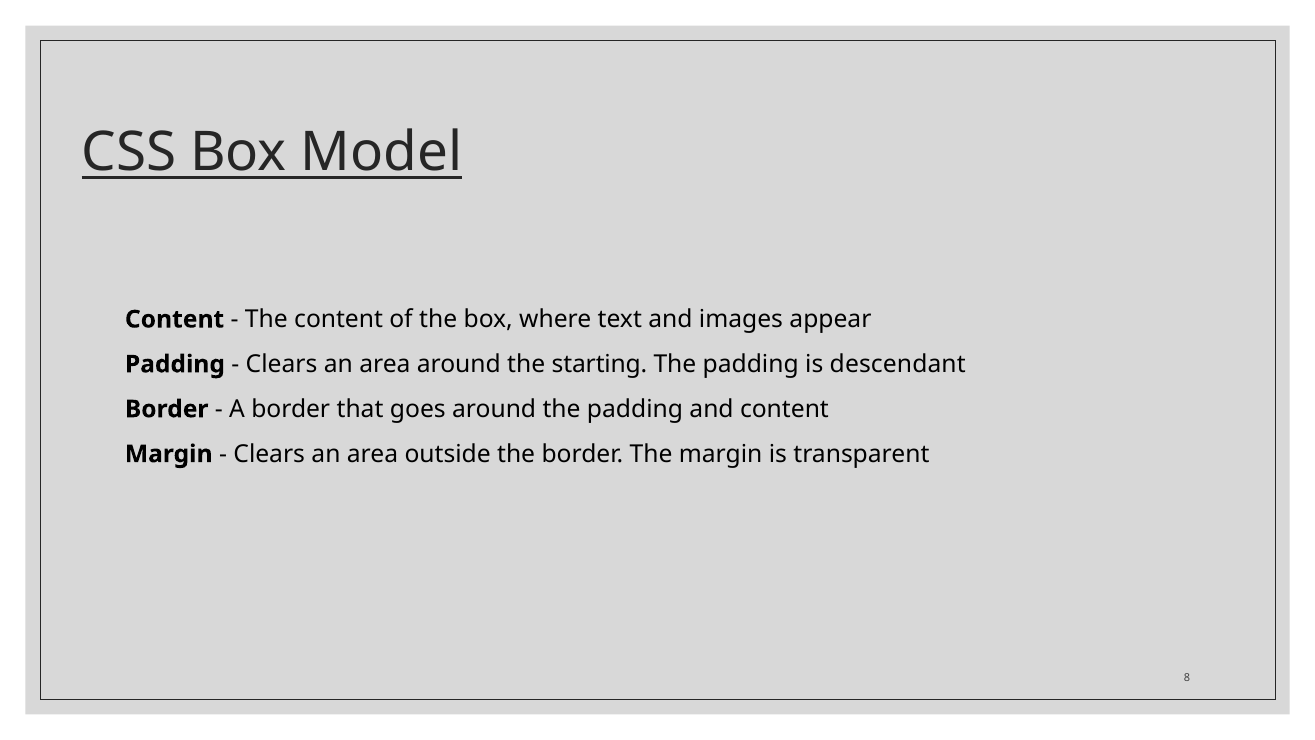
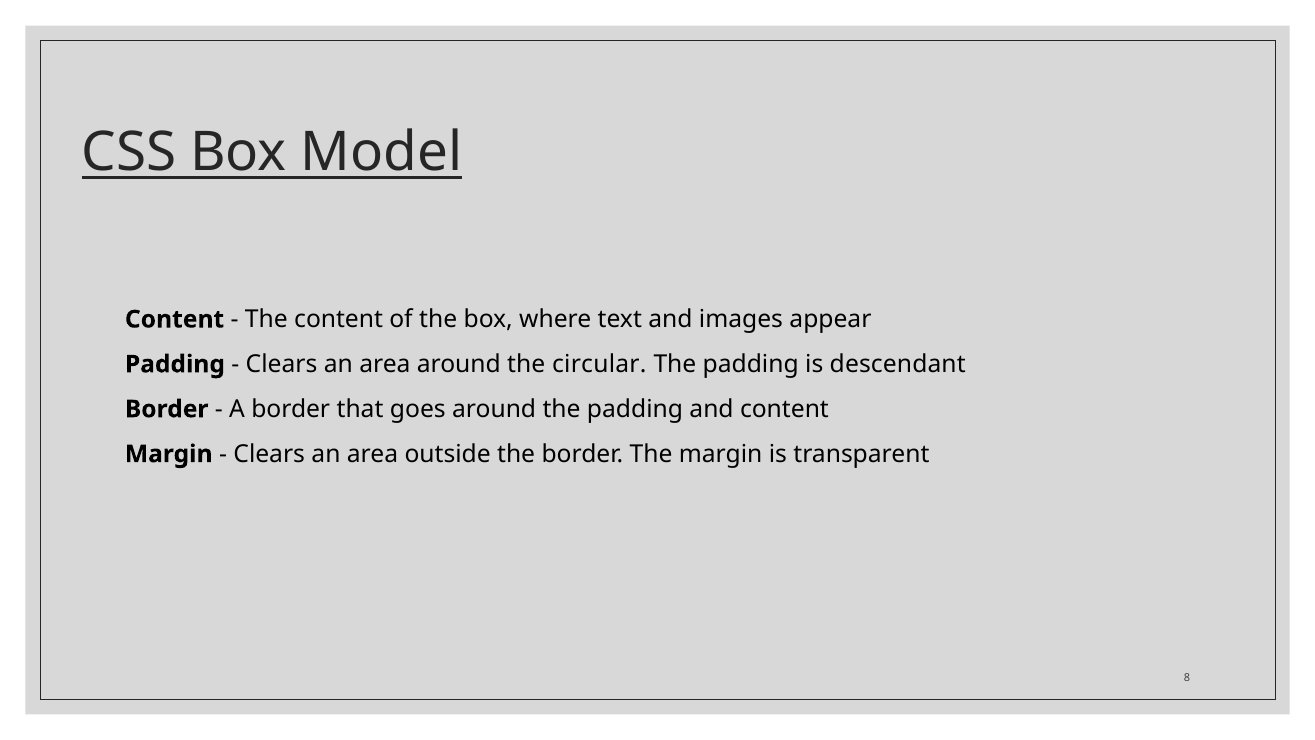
starting: starting -> circular (599, 364)
